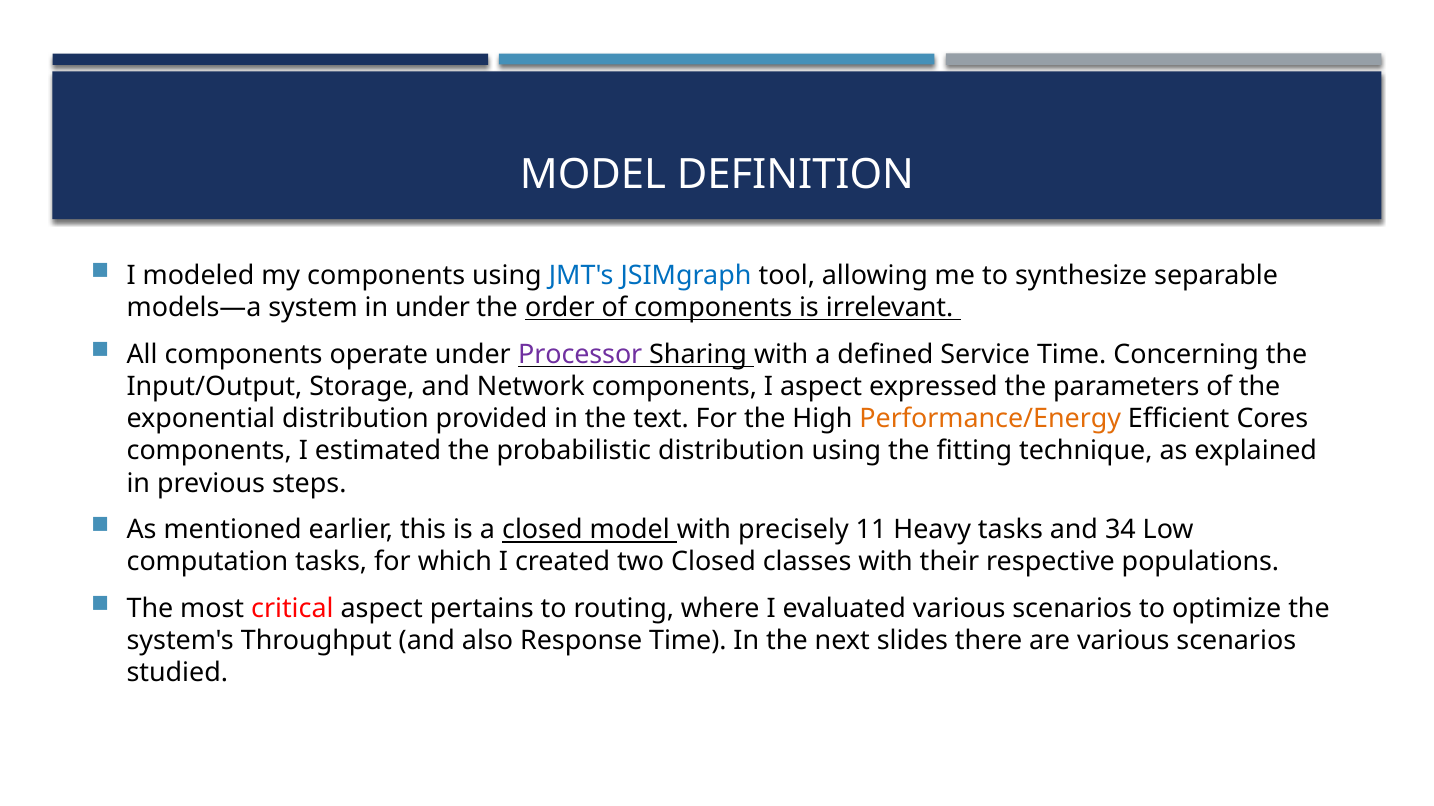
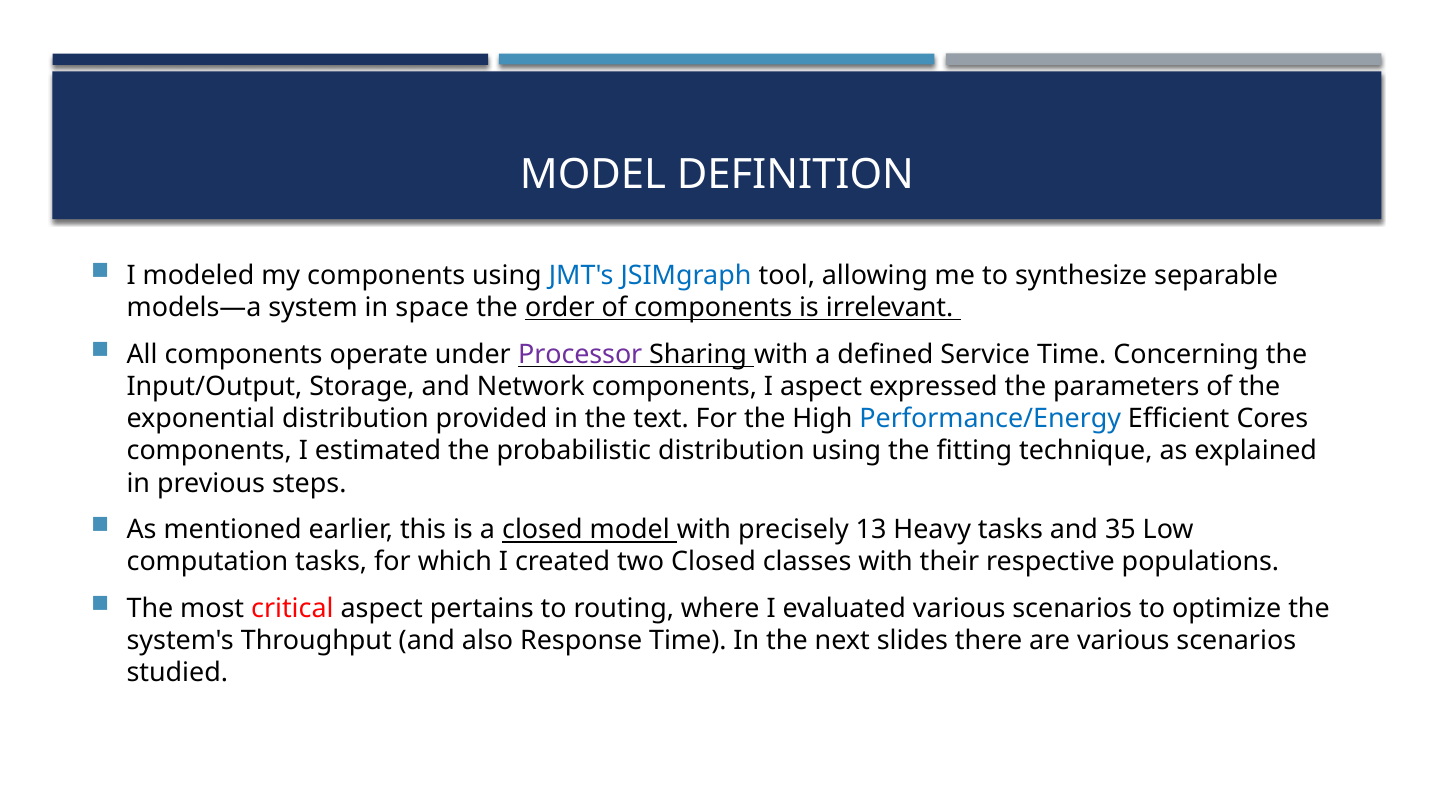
in under: under -> space (432, 308)
Performance/Energy colour: orange -> blue (990, 419)
11: 11 -> 13 (871, 530)
34: 34 -> 35 (1120, 530)
